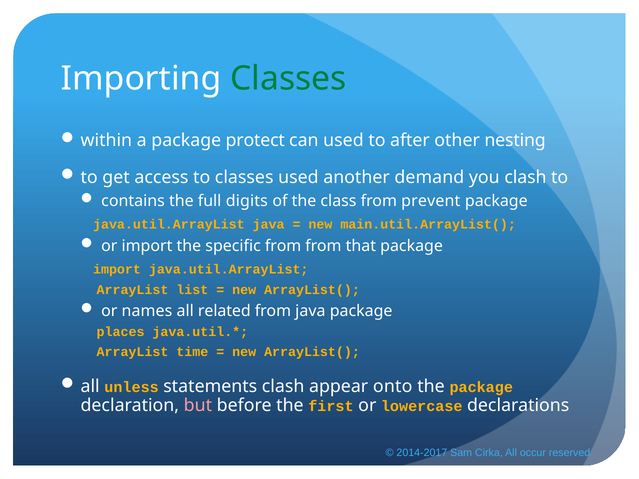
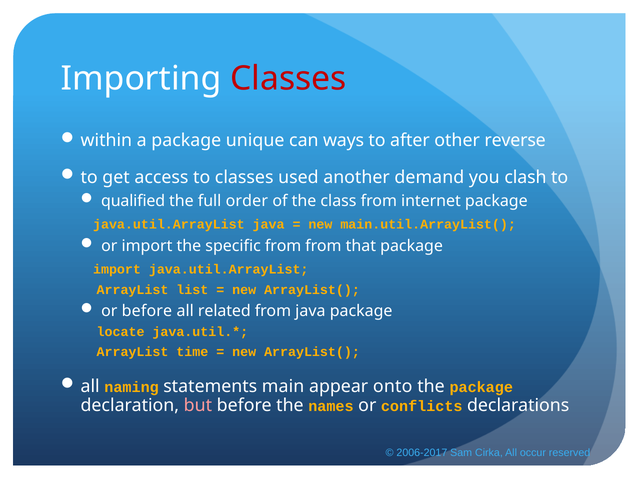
Classes colour: green -> red (288, 79)
protect: protect -> unique (255, 140)
can used: used -> ways (344, 140)
nesting: nesting -> reverse (515, 140)
contains: contains -> qualified (133, 201)
digits: digits -> order (247, 201)
prevent: prevent -> internet (431, 201)
or names: names -> before (147, 311)
places: places -> locate (121, 332)
unless: unless -> naming (132, 387)
statements clash: clash -> main (283, 386)
first: first -> names (331, 407)
lowercase: lowercase -> conflicts (422, 407)
2014-2017: 2014-2017 -> 2006-2017 (422, 453)
